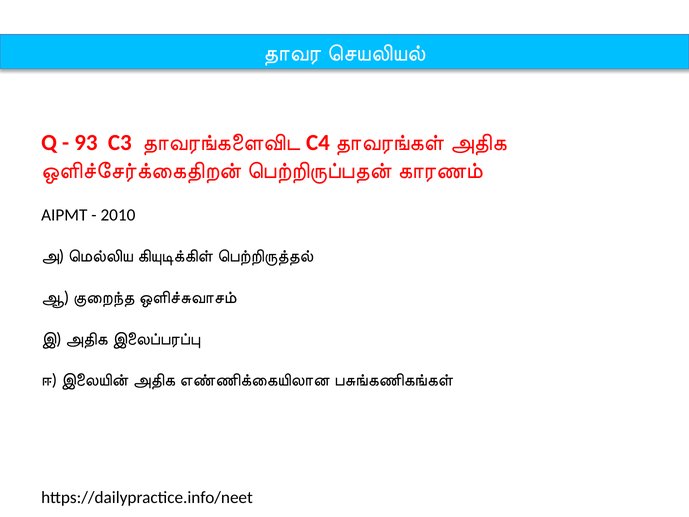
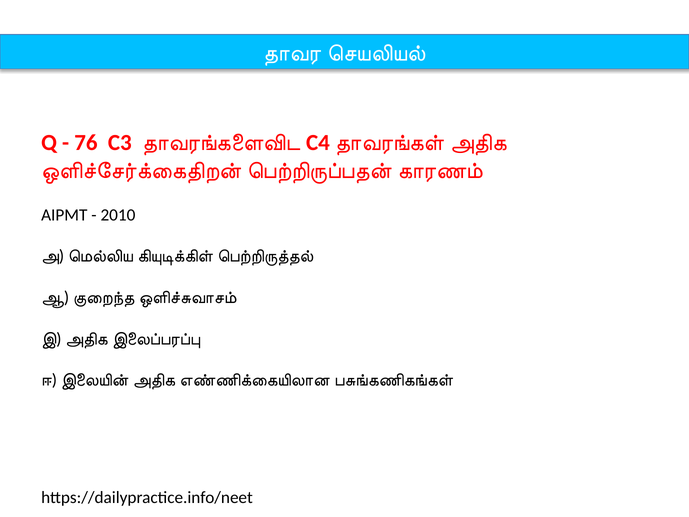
93: 93 -> 76 (86, 143)
